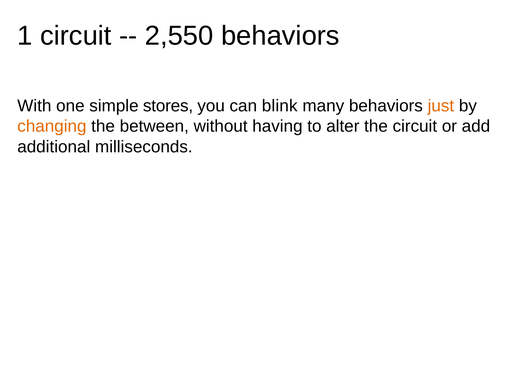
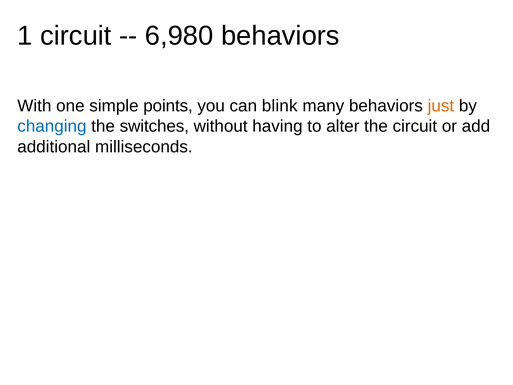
2,550: 2,550 -> 6,980 (179, 36)
stores: stores -> points (168, 106)
changing colour: orange -> blue (52, 126)
between: between -> switches (154, 126)
